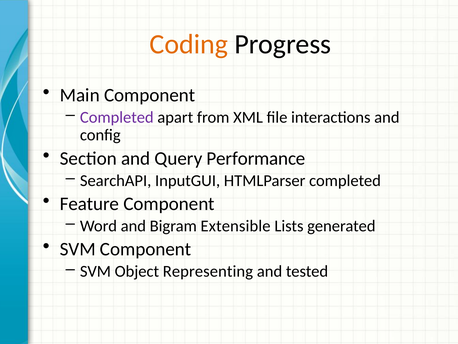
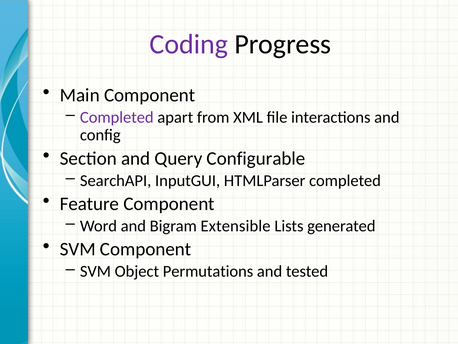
Coding colour: orange -> purple (189, 44)
Performance: Performance -> Configurable (256, 158)
Representing: Representing -> Permutations (208, 271)
